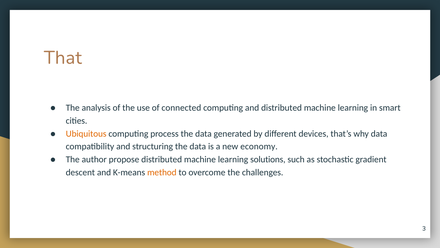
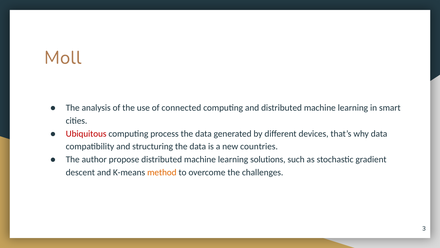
That: That -> Moll (63, 58)
Ubiquitous colour: orange -> red (86, 133)
economy: economy -> countries (259, 146)
